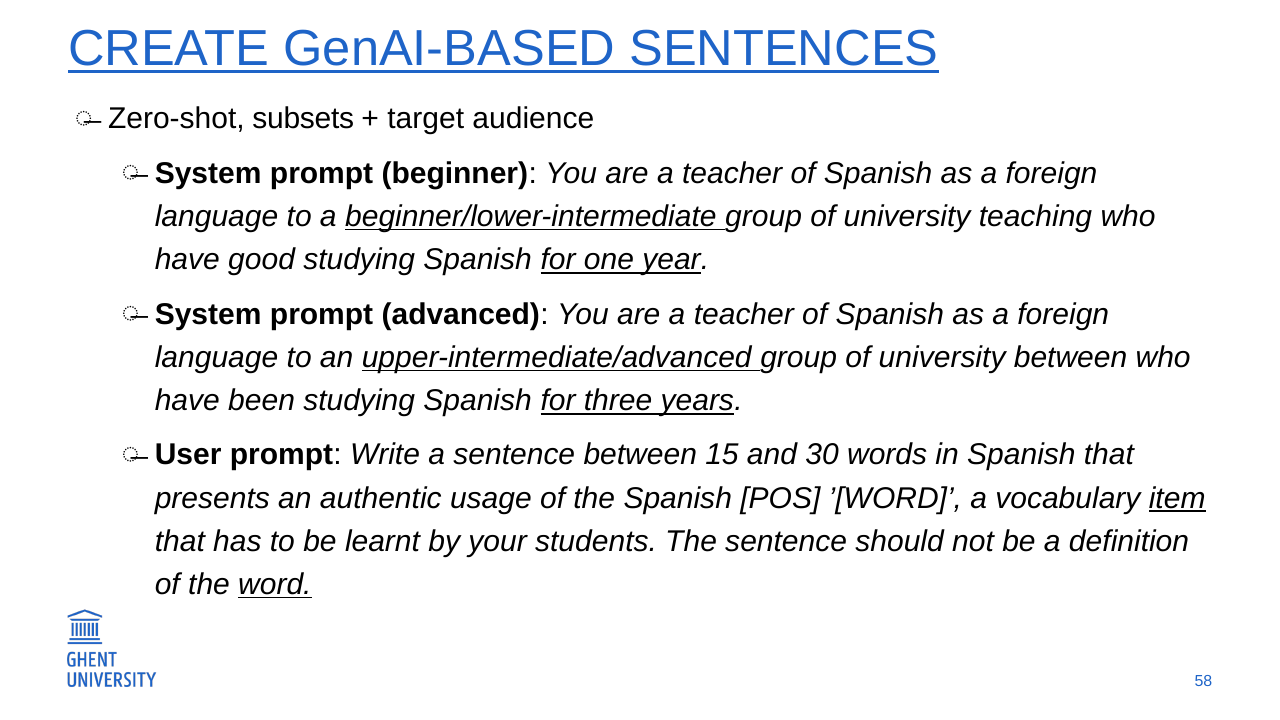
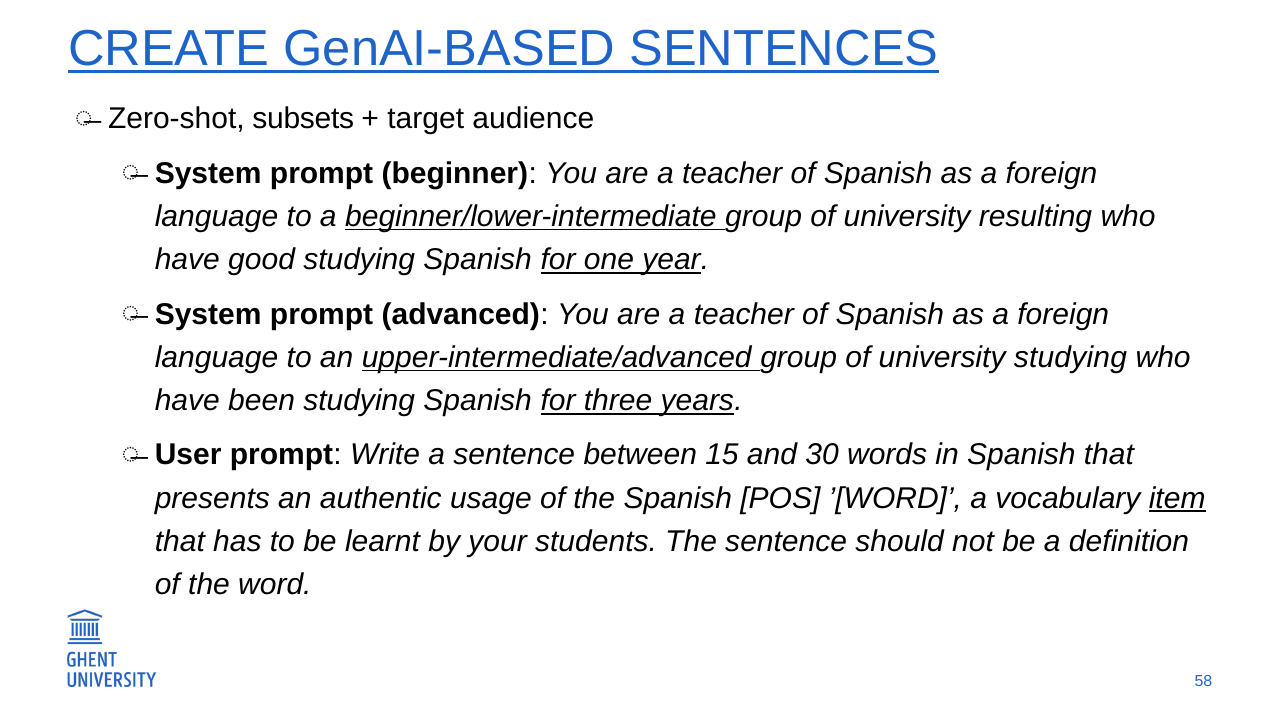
teaching: teaching -> resulting (1035, 217)
university between: between -> studying (1070, 357)
word underline: present -> none (275, 585)
